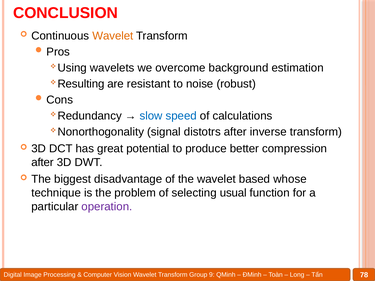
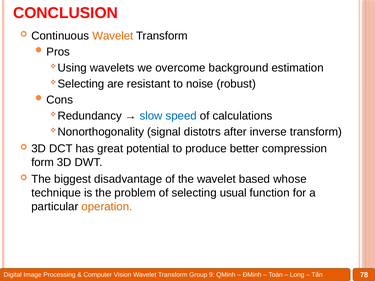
Resulting: Resulting -> Selecting (81, 84)
after: after -> form (43, 163)
operation colour: purple -> orange (107, 207)
